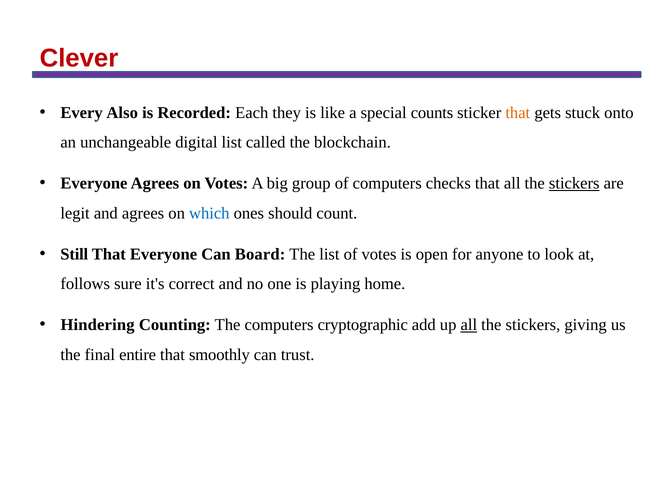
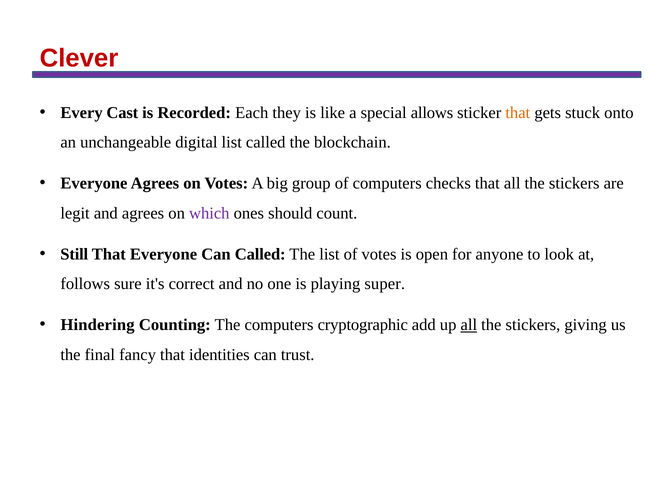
Also: Also -> Cast (122, 113)
counts: counts -> allows (432, 113)
stickers underline: present -> none (574, 183)
which colour: blue -> purple (209, 213)
Can Board: Board -> Called (260, 254)
home: home -> super (385, 284)
entire: entire -> fancy (138, 355)
smoothly: smoothly -> identities (219, 355)
